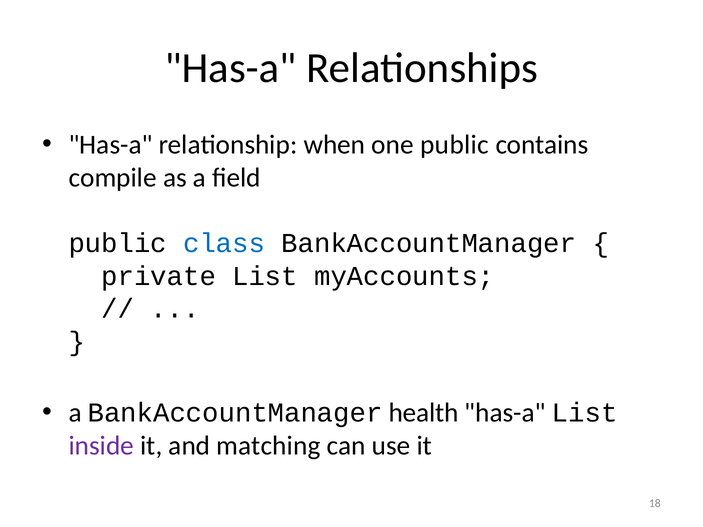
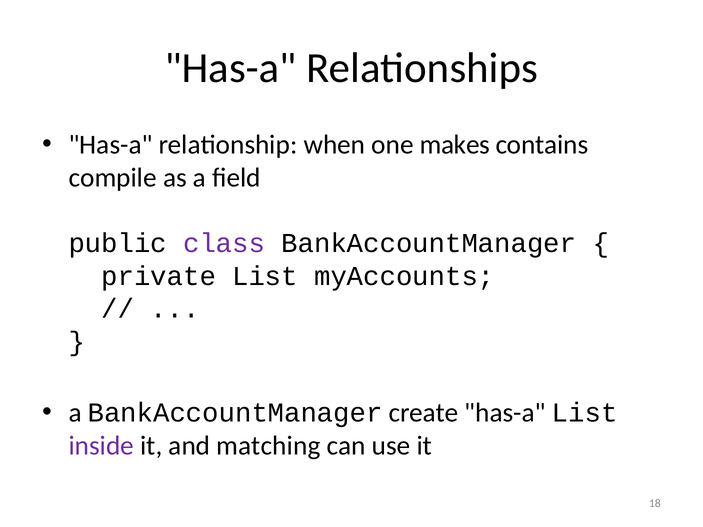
one public: public -> makes (455, 145)
class colour: blue -> purple (224, 243)
health: health -> create (423, 413)
